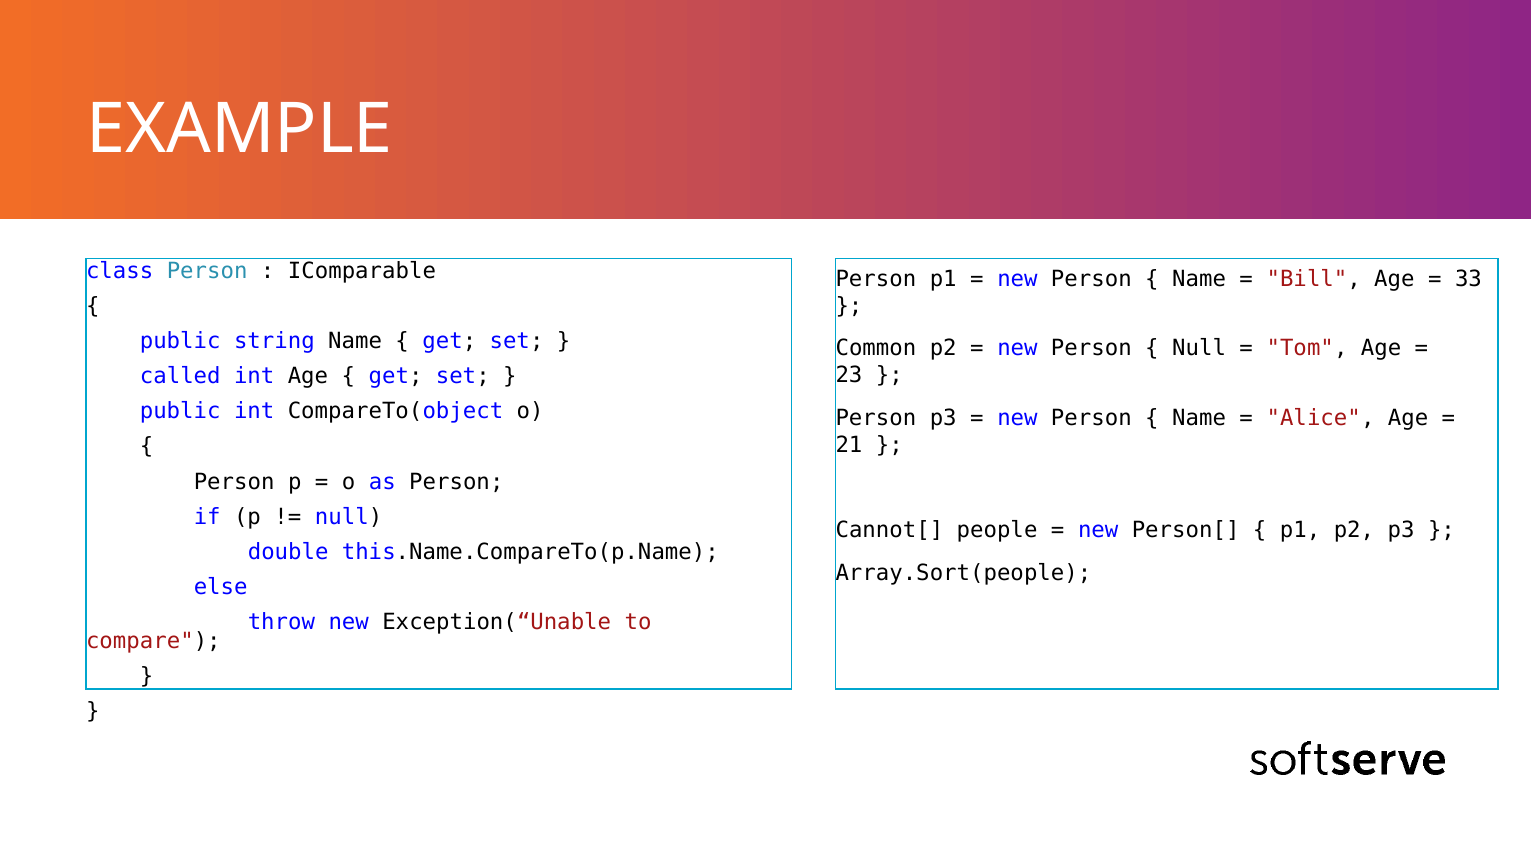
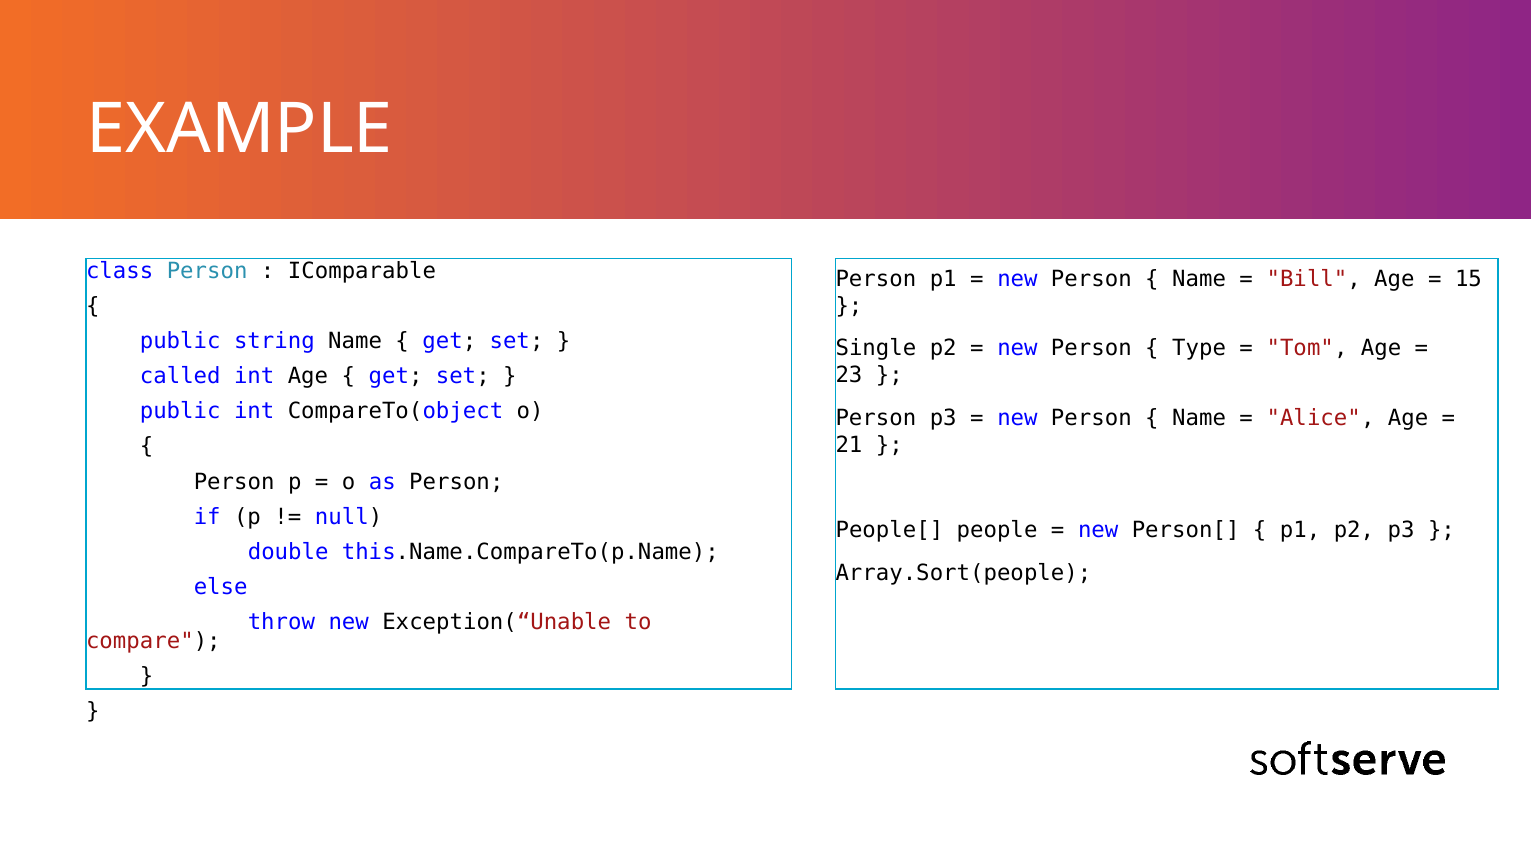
33: 33 -> 15 (1468, 279)
Common: Common -> Single (876, 349)
Null: Null -> Type (1199, 349)
Cannot[: Cannot[ -> People[ (889, 530)
